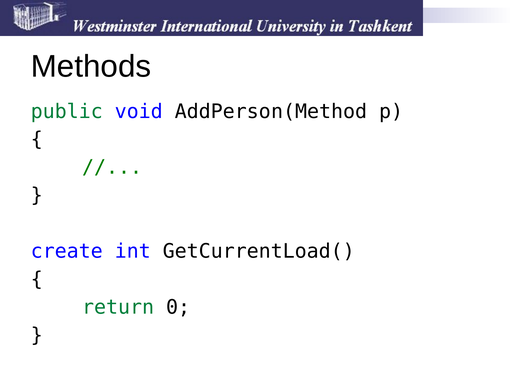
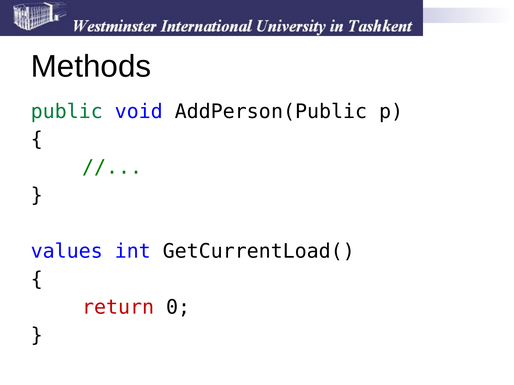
AddPerson(Method: AddPerson(Method -> AddPerson(Public (271, 112)
create: create -> values (67, 252)
return colour: green -> red (118, 308)
